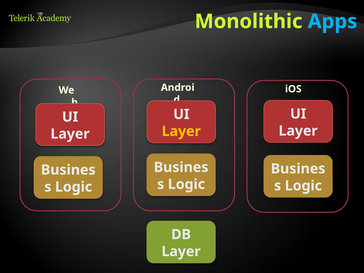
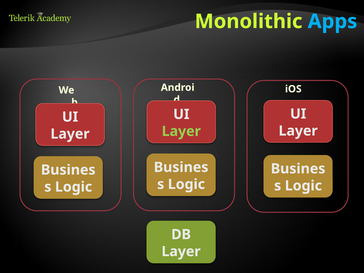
Layer colour: yellow -> light green (181, 131)
